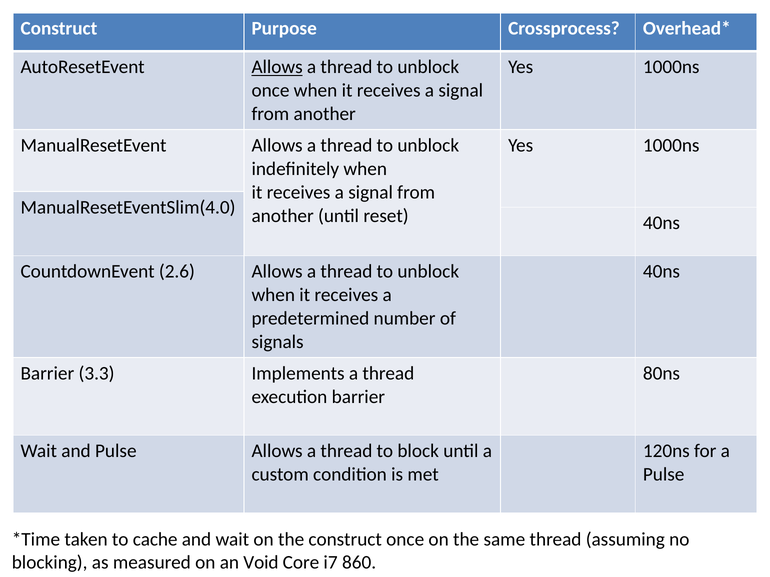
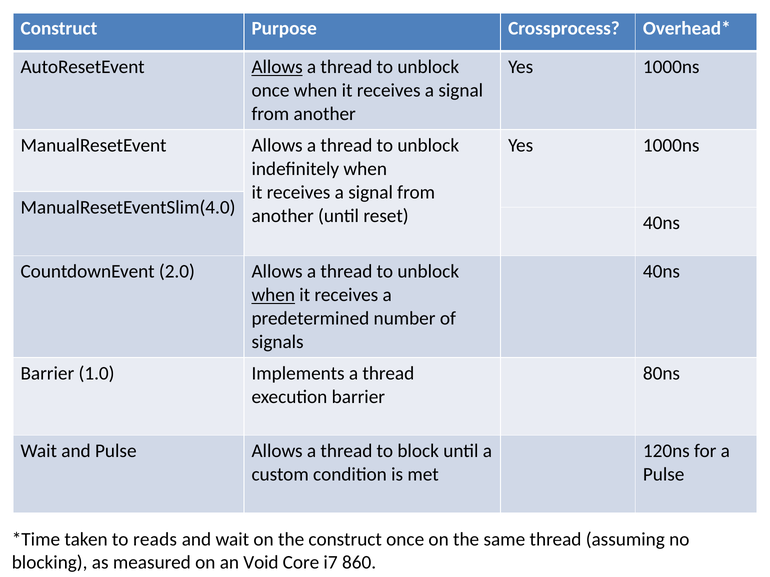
2.6: 2.6 -> 2.0 (177, 272)
when underline: none -> present (273, 295)
3.3: 3.3 -> 1.0 (97, 374)
cache: cache -> reads (155, 540)
